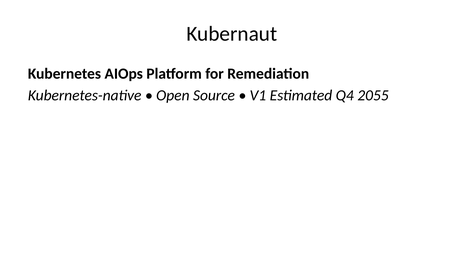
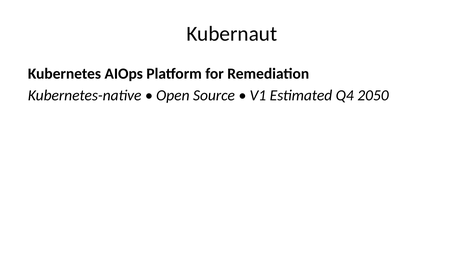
2055: 2055 -> 2050 (373, 95)
